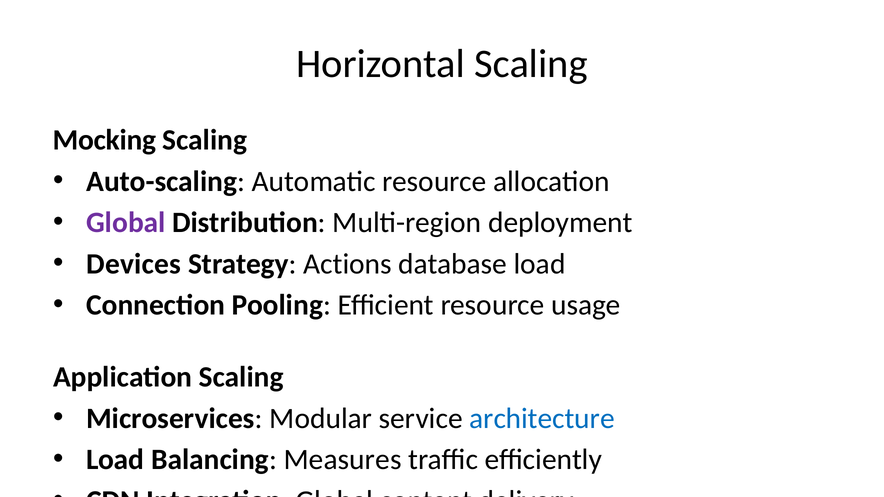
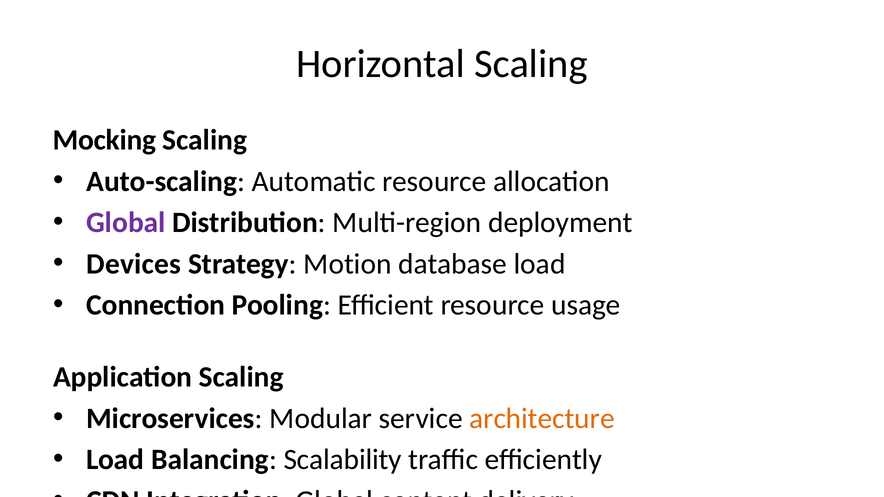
Actions: Actions -> Motion (348, 264)
architecture colour: blue -> orange (542, 419)
Measures: Measures -> Scalability (343, 460)
